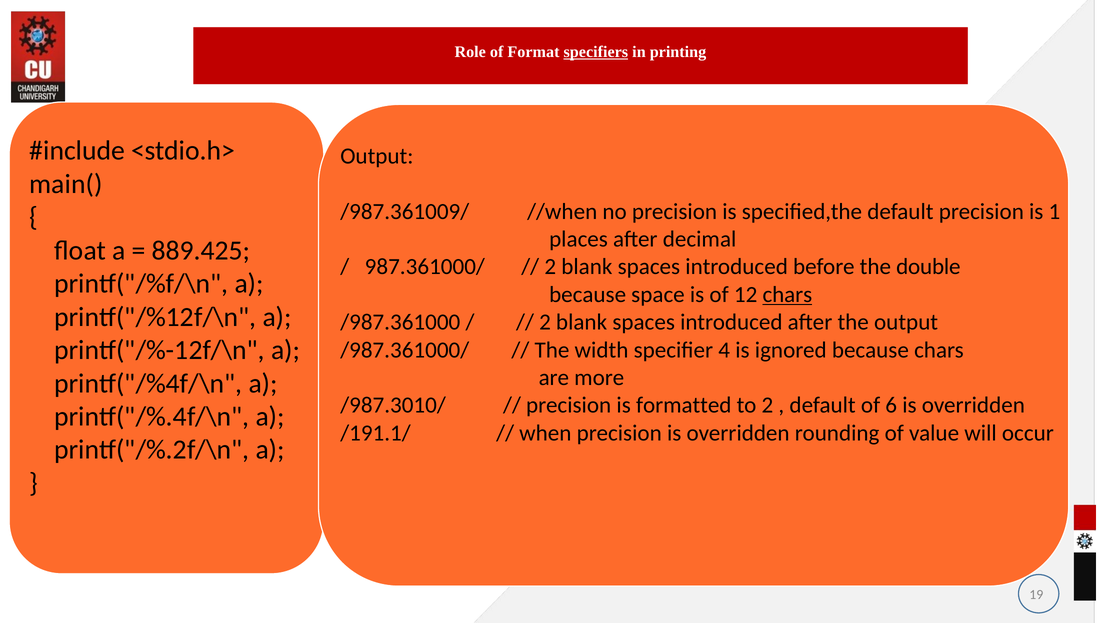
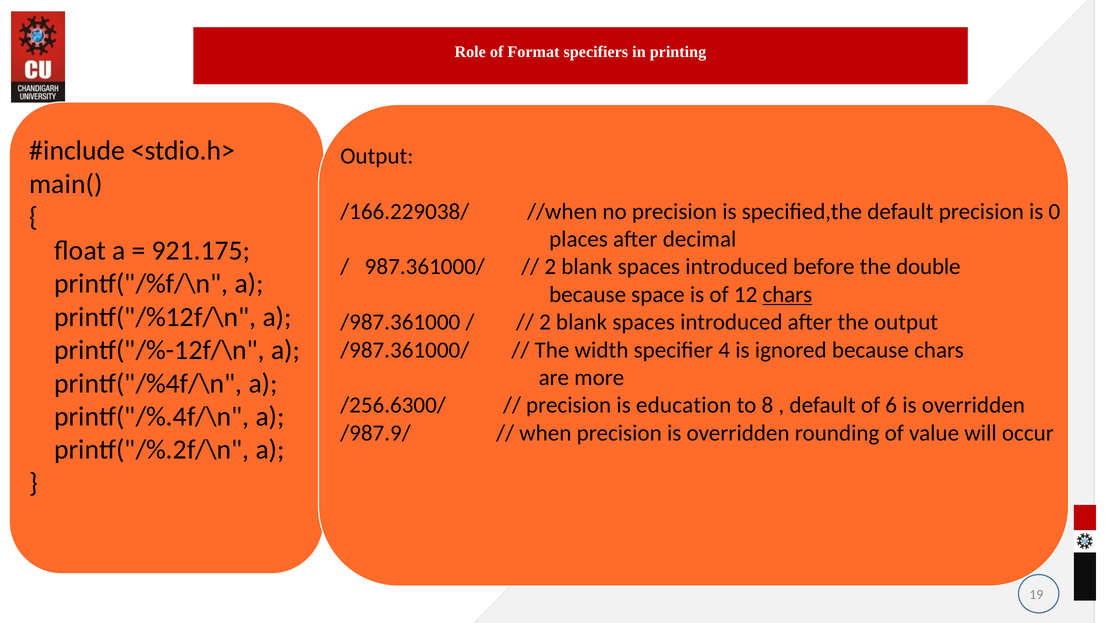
specifiers underline: present -> none (596, 52)
/987.361009/: /987.361009/ -> /166.229038/ (405, 211)
1: 1 -> 0 (1054, 211)
889.425: 889.425 -> 921.175 (201, 250)
/987.3010/: /987.3010/ -> /256.6300/ (393, 405)
formatted: formatted -> education (684, 405)
to 2: 2 -> 8 (767, 405)
/191.1/: /191.1/ -> /987.9/ (375, 433)
